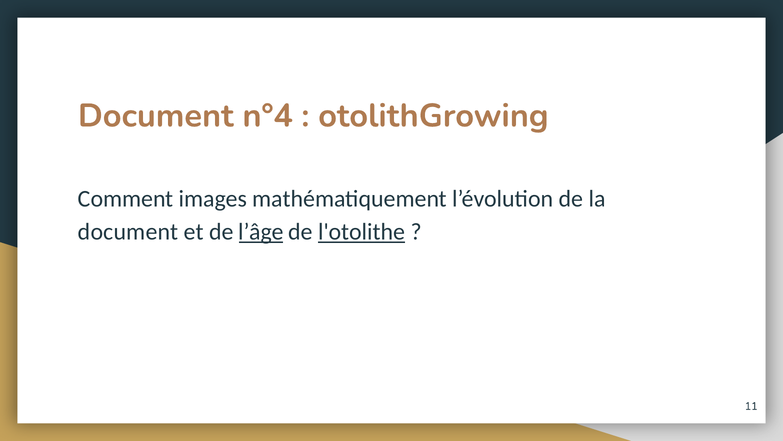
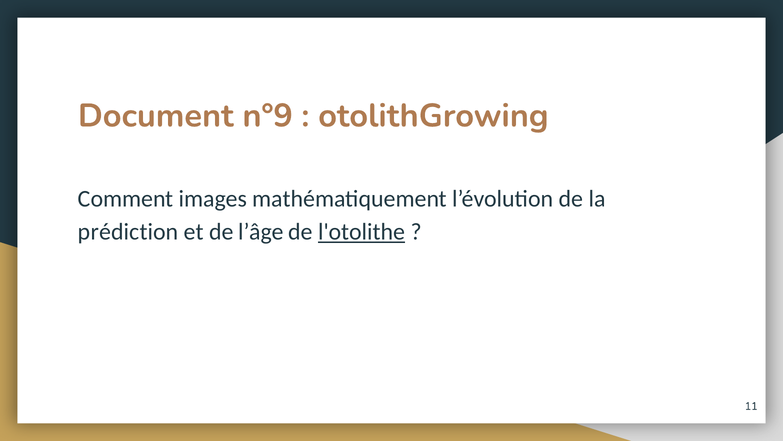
n°4: n°4 -> n°9 (268, 116)
document: document -> prédiction (128, 232)
l’âge underline: present -> none (261, 232)
